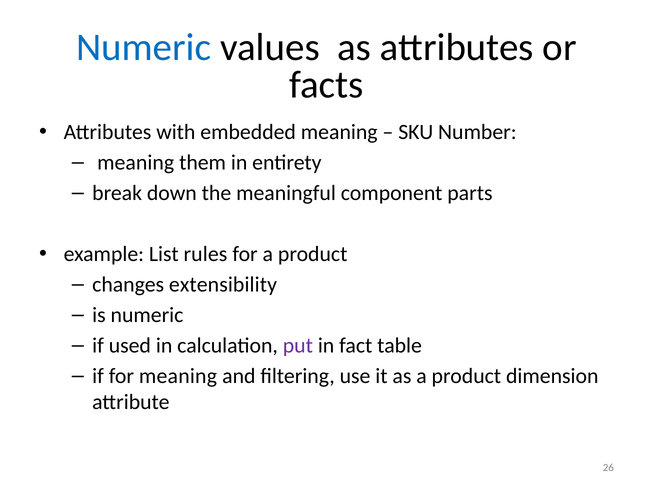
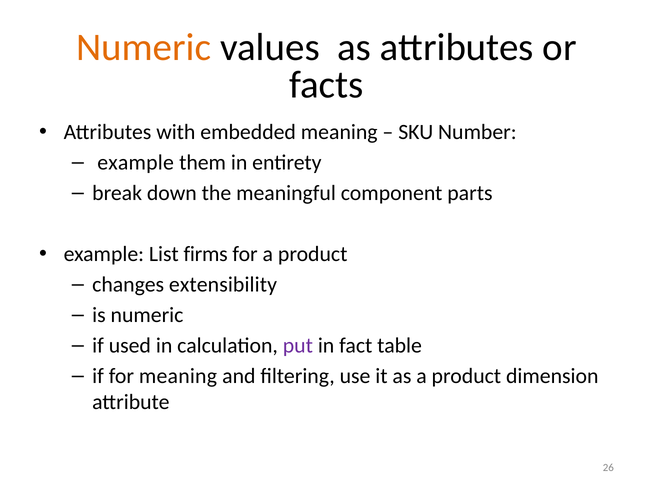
Numeric colour: blue -> orange (144, 48)
meaning: meaning -> example (136, 163)
rules: rules -> firms (206, 254)
